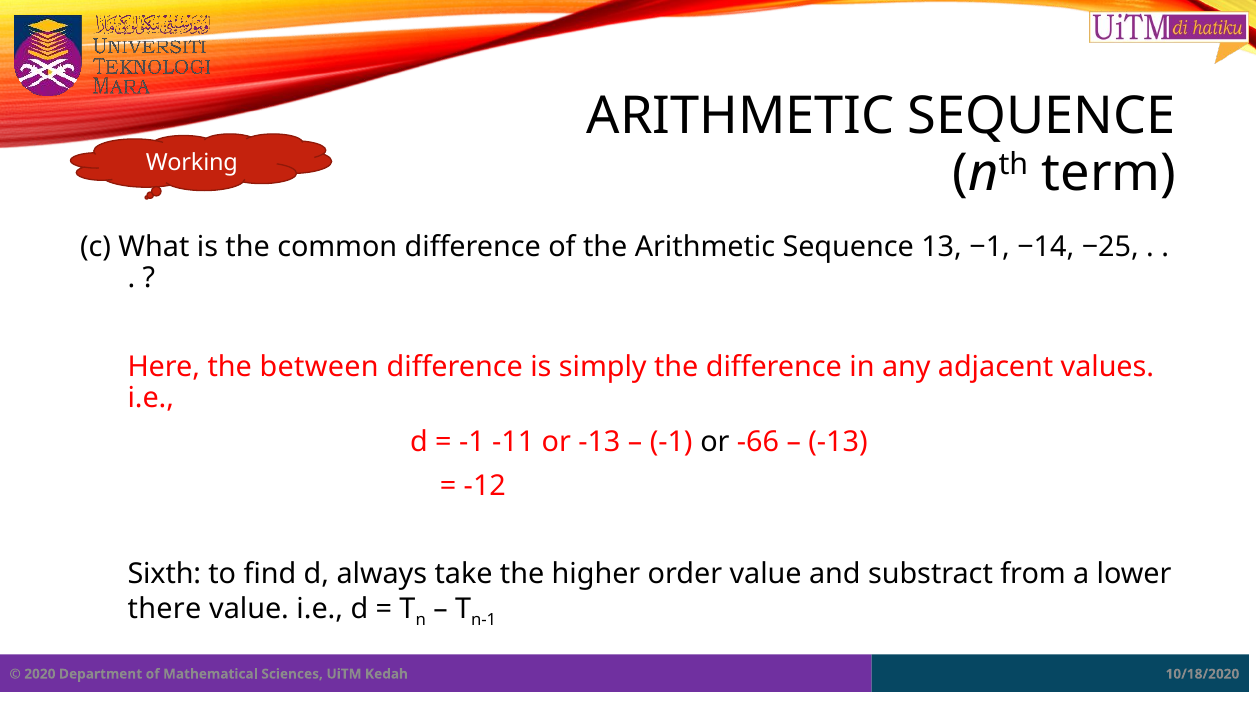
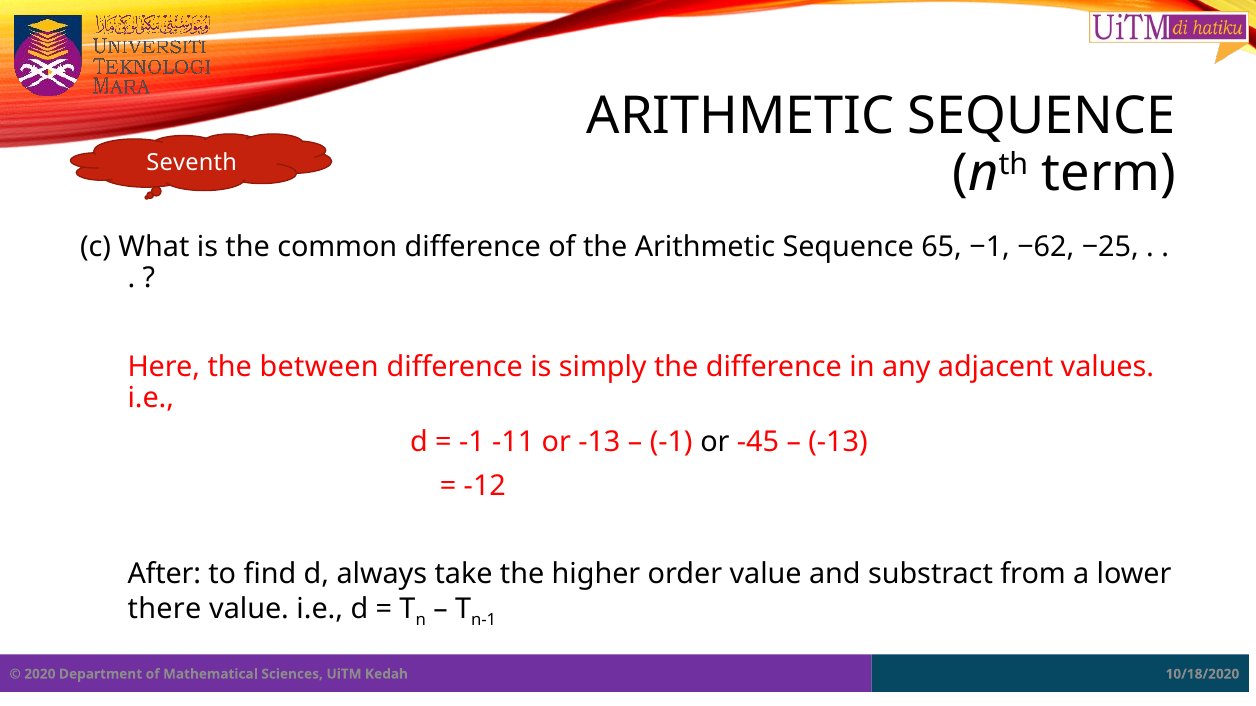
Working: Working -> Seventh (192, 162)
13: 13 -> 65 (942, 248)
−14: −14 -> −62 (1046, 248)
-66: -66 -> -45 (758, 442)
Sixth: Sixth -> After (164, 575)
